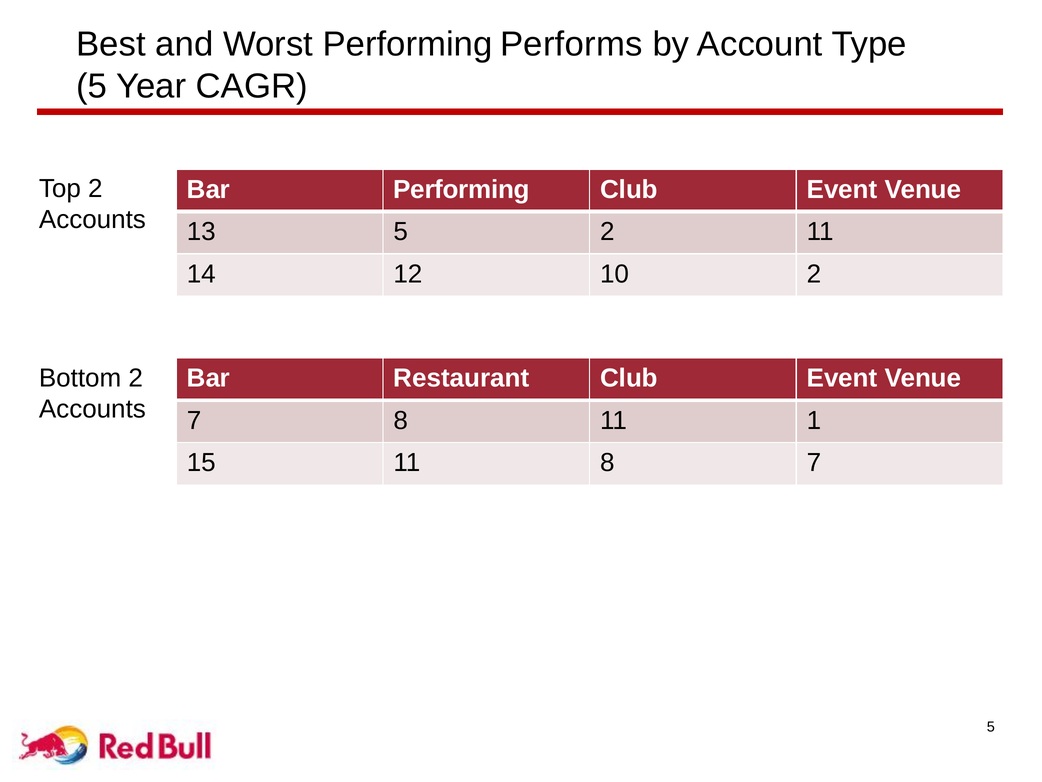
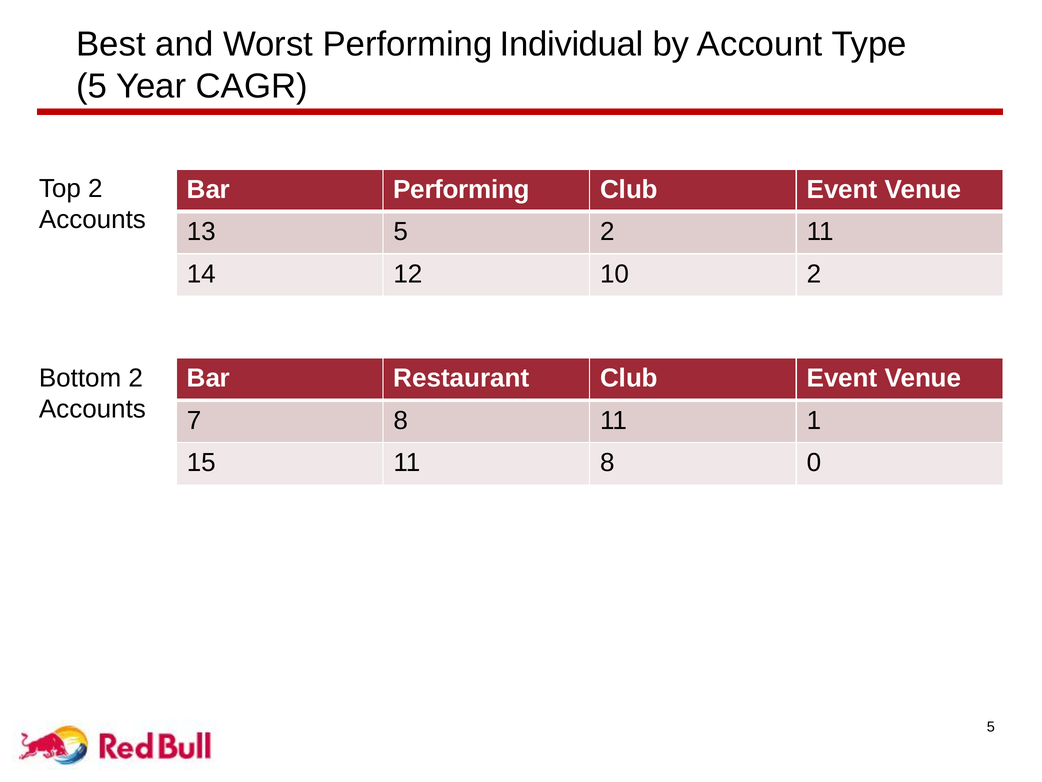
Performs: Performs -> Individual (572, 44)
8 7: 7 -> 0 (814, 463)
